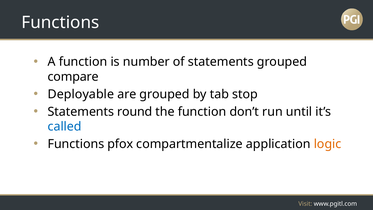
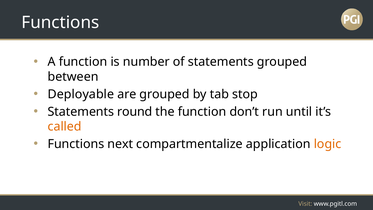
compare: compare -> between (73, 77)
called colour: blue -> orange (65, 126)
pfox: pfox -> next (120, 144)
